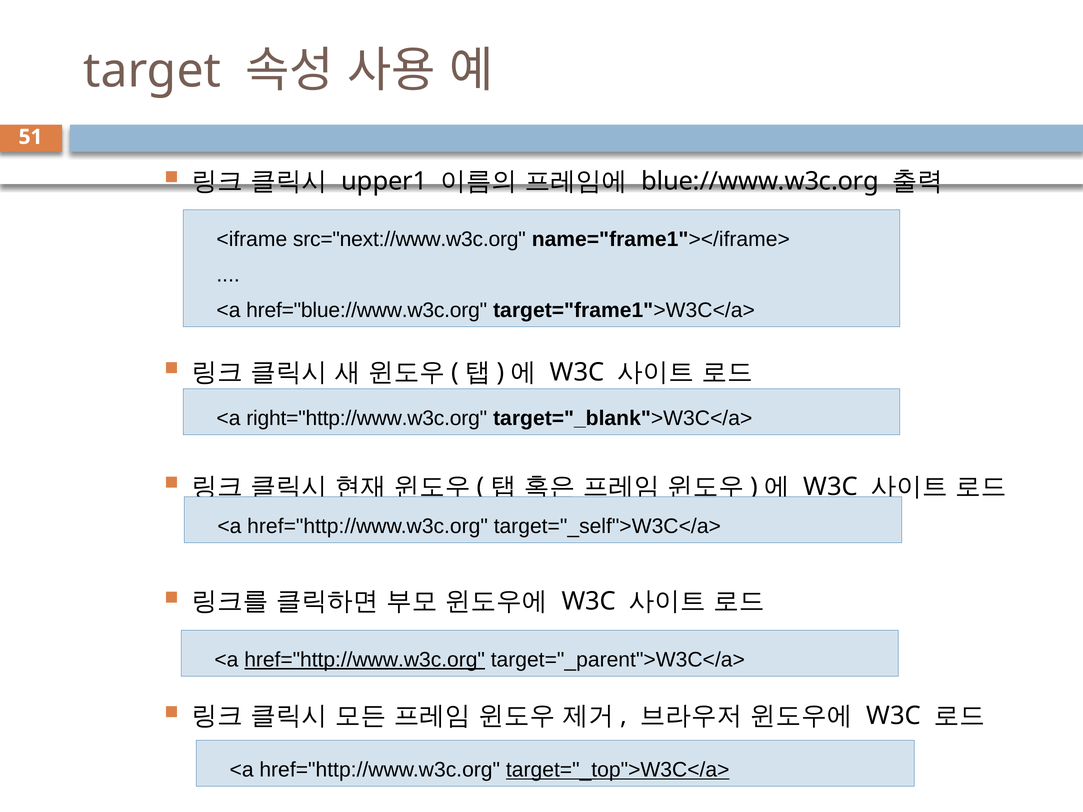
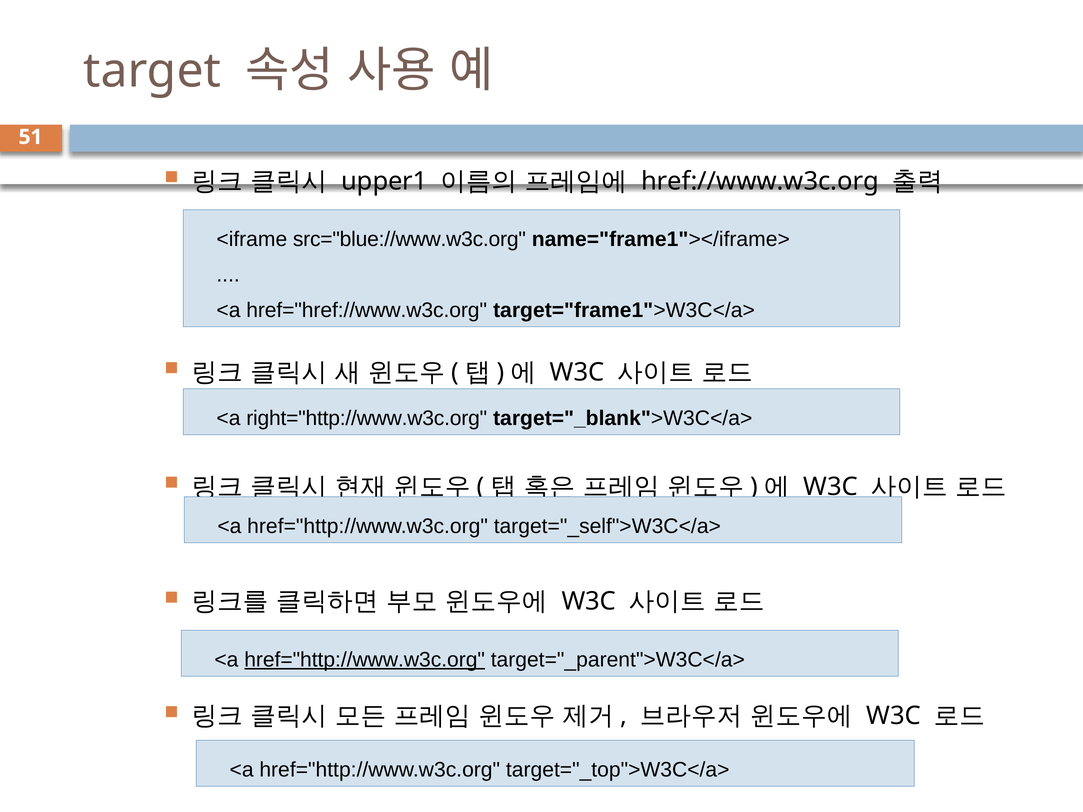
blue://www.w3c.org: blue://www.w3c.org -> href://www.w3c.org (760, 181)
src="next://www.w3c.org: src="next://www.w3c.org -> src="blue://www.w3c.org (409, 239)
href="blue://www.w3c.org: href="blue://www.w3c.org -> href="href://www.w3c.org (367, 310)
target="_top">W3C</a> underline: present -> none (618, 770)
